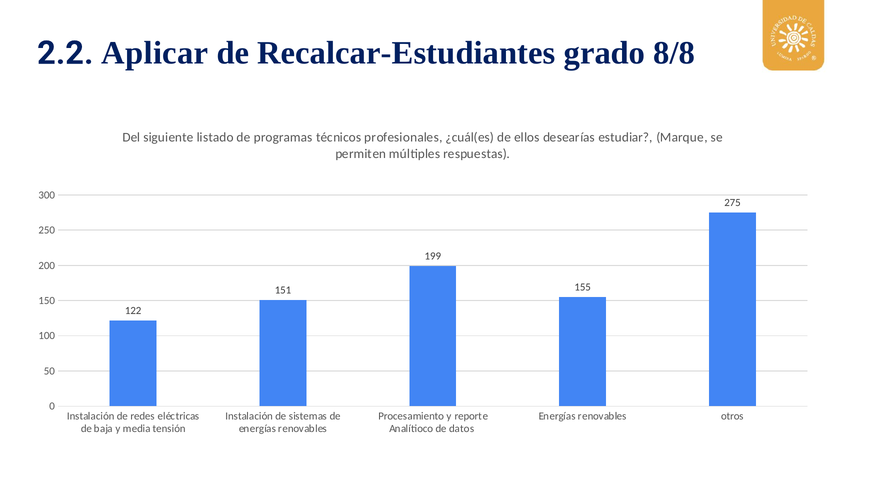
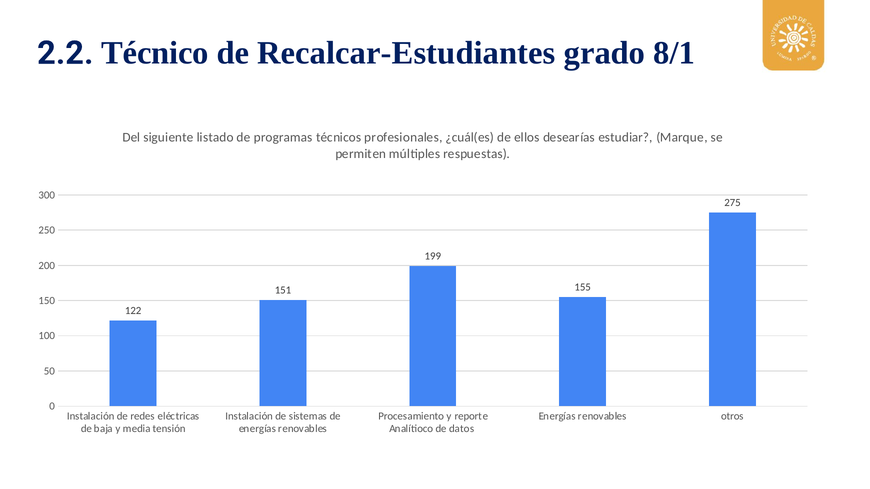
Aplicar: Aplicar -> Técnico (155, 53)
8/8: 8/8 -> 8/1 (674, 53)
